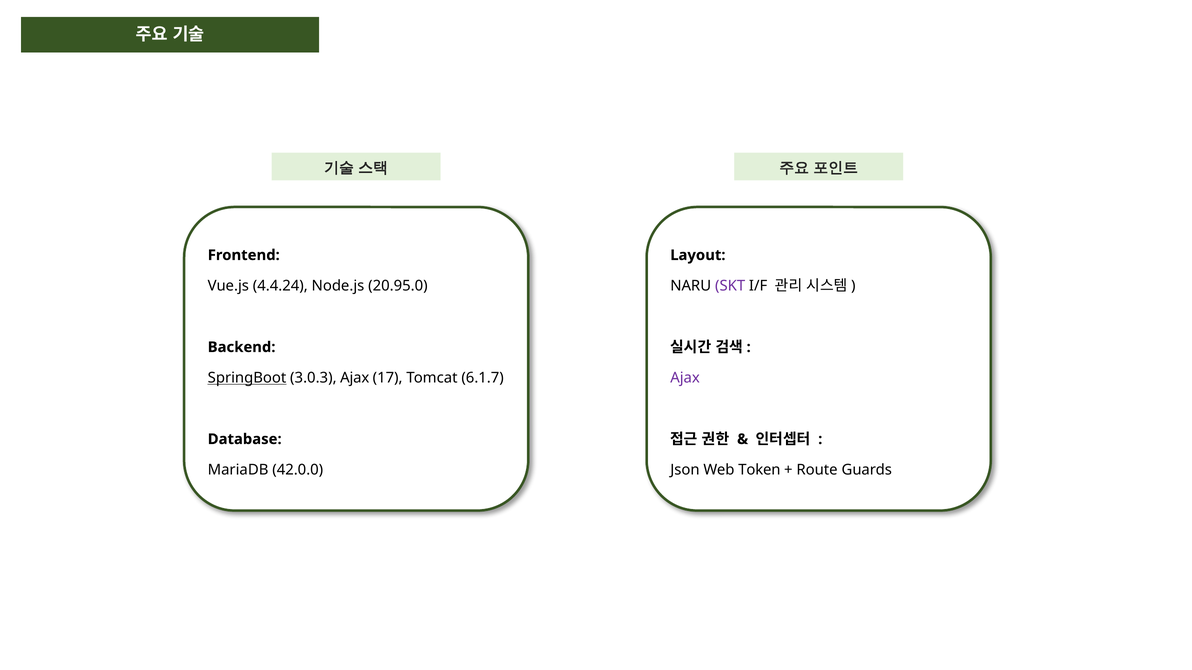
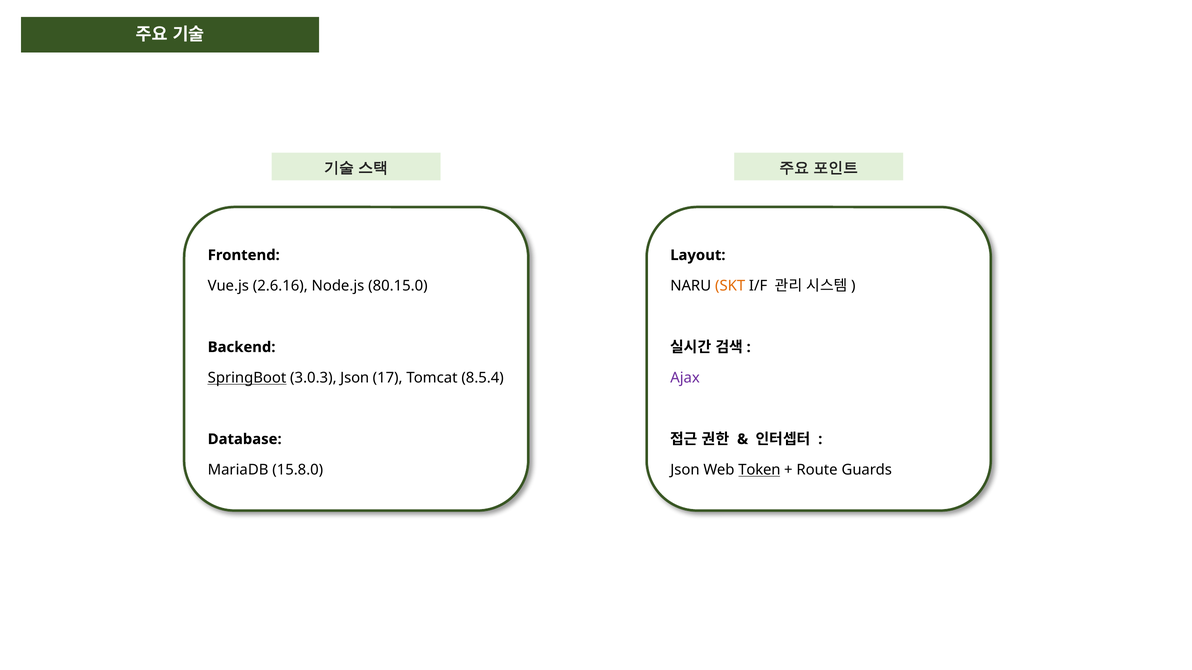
4.4.24: 4.4.24 -> 2.6.16 (280, 286)
20.95.0: 20.95.0 -> 80.15.0 (398, 286)
SKT colour: purple -> orange (730, 286)
3.0.3 Ajax: Ajax -> Json (355, 378)
6.1.7: 6.1.7 -> 8.5.4 (483, 378)
42.0.0: 42.0.0 -> 15.8.0 (298, 470)
Token underline: none -> present (759, 470)
